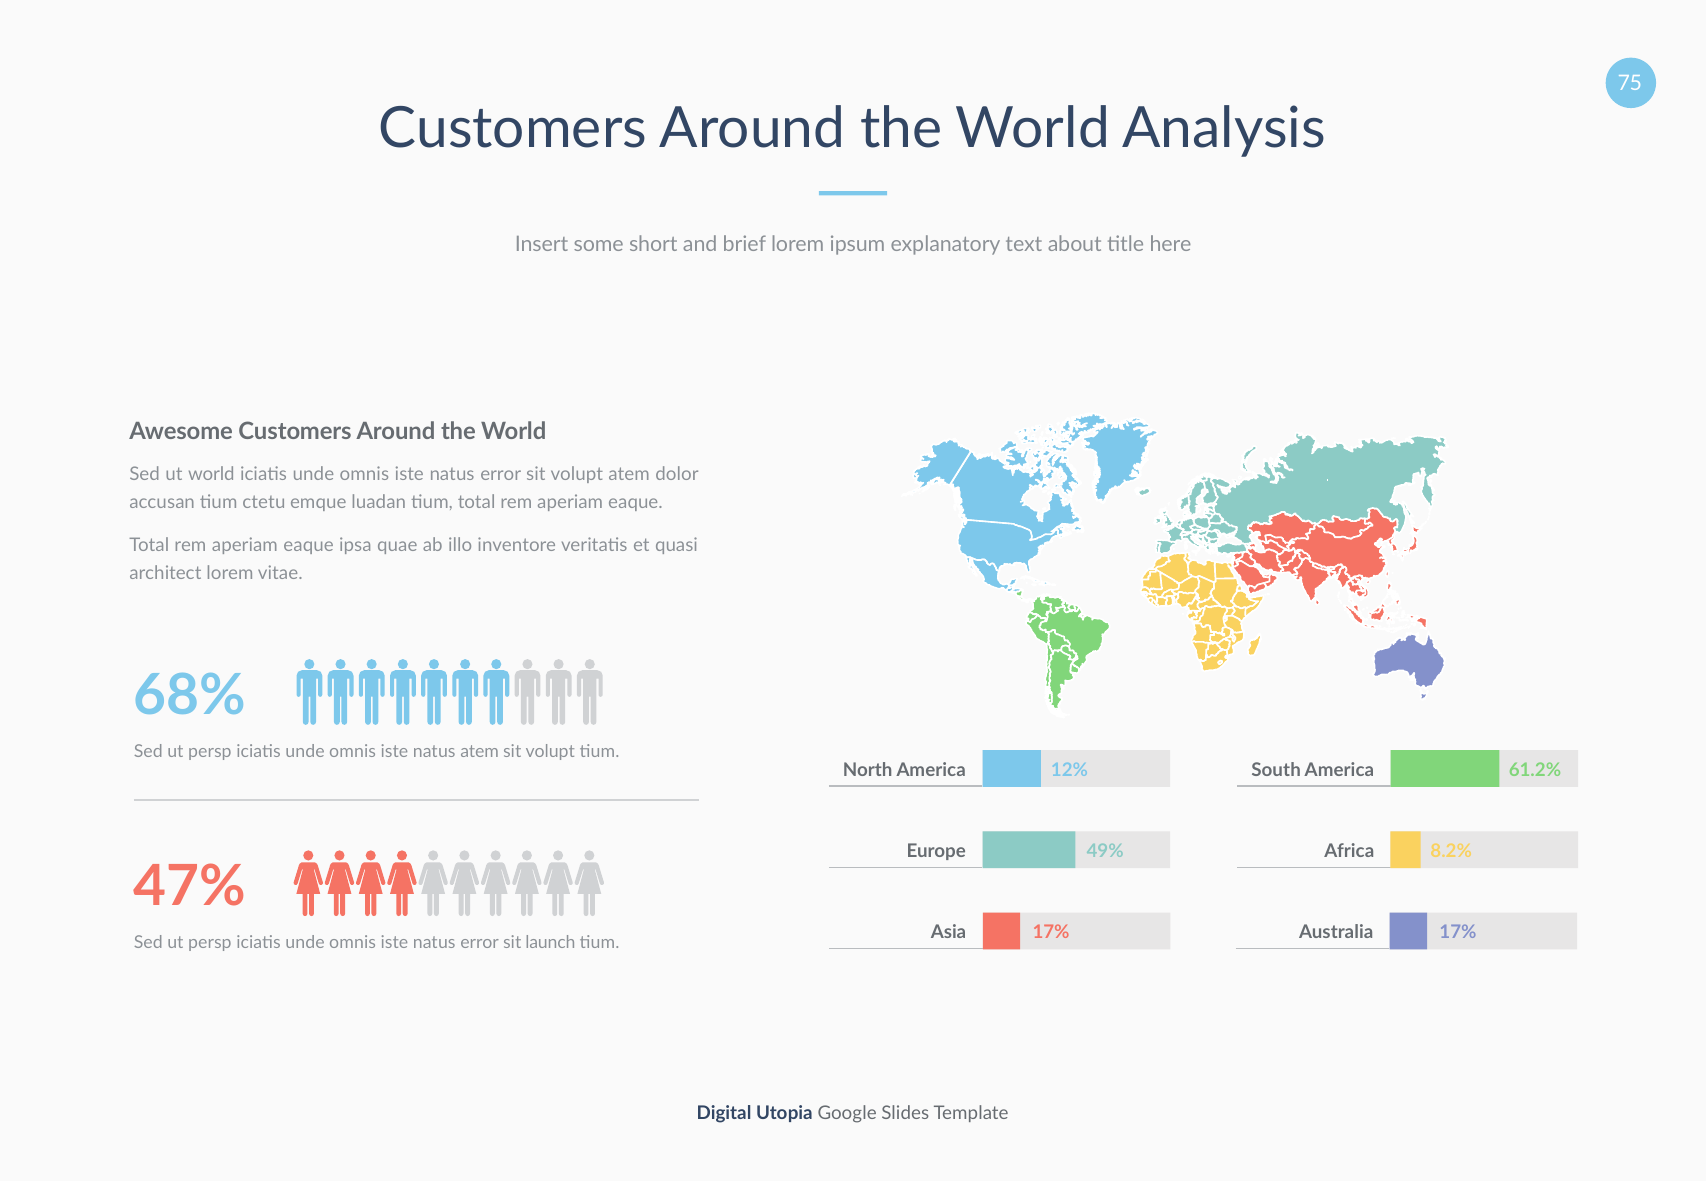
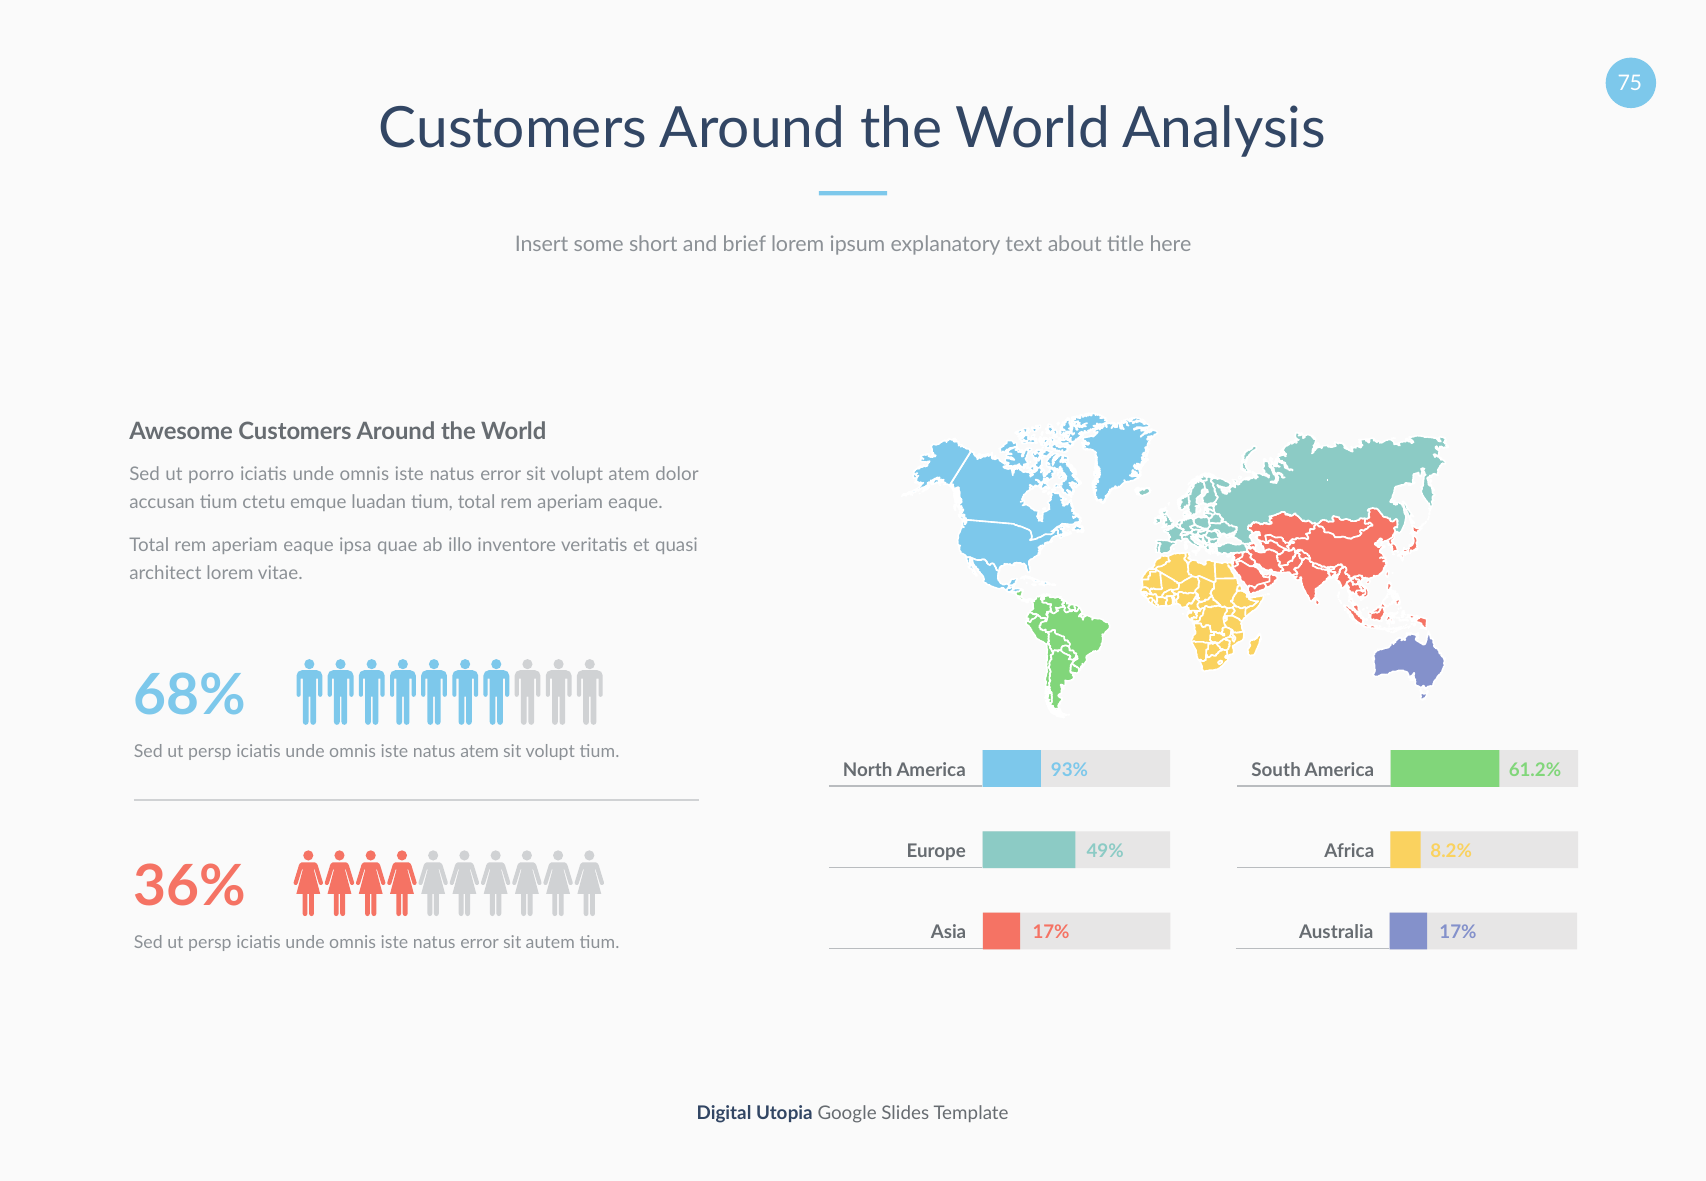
ut world: world -> porro (211, 474)
12%: 12% -> 93% (1069, 770)
47%: 47% -> 36% (190, 887)
launch: launch -> autem (550, 943)
